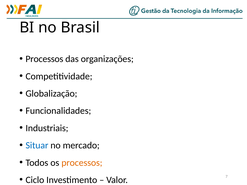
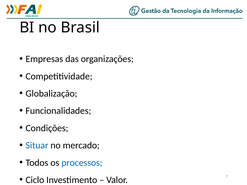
Processos: Processos -> Empresas (44, 59)
Industriais: Industriais -> Condições (47, 128)
processos colour: orange -> blue (82, 163)
